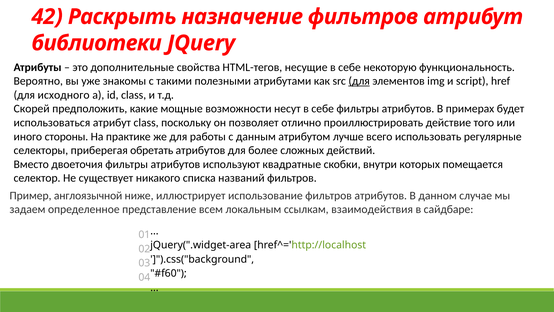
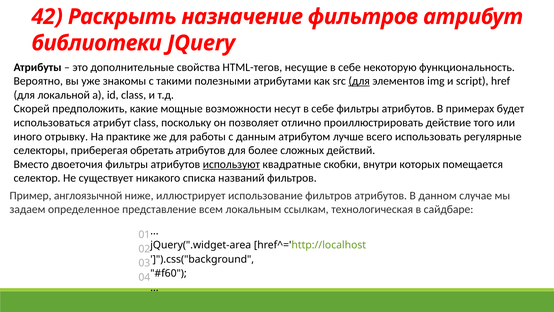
исходного: исходного -> локальной (64, 95)
стороны: стороны -> отрывку (66, 136)
используют underline: none -> present (231, 164)
взаимодействия: взаимодействия -> технологическая (372, 209)
